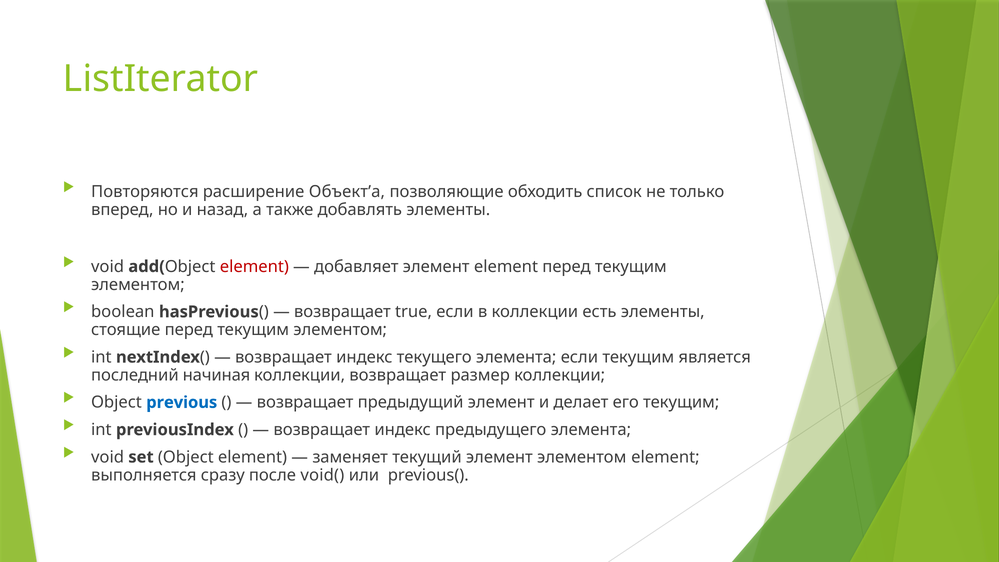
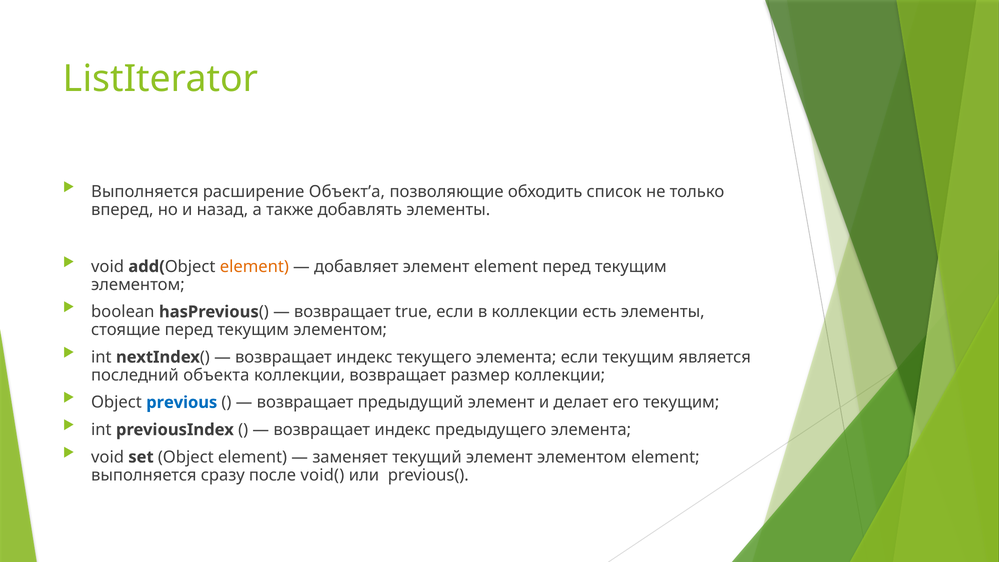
Повторяются: Повторяются -> Выполняется (145, 192)
element colour: red -> orange (254, 267)
начиная: начиная -> объекта (216, 375)
